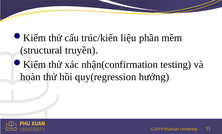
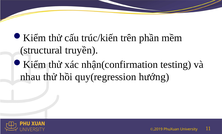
liệu: liệu -> trên (128, 38)
hoàn: hoàn -> nhau (30, 77)
